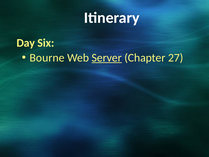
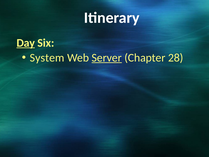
Day underline: none -> present (26, 43)
Bourne: Bourne -> System (47, 58)
27: 27 -> 28 (176, 58)
